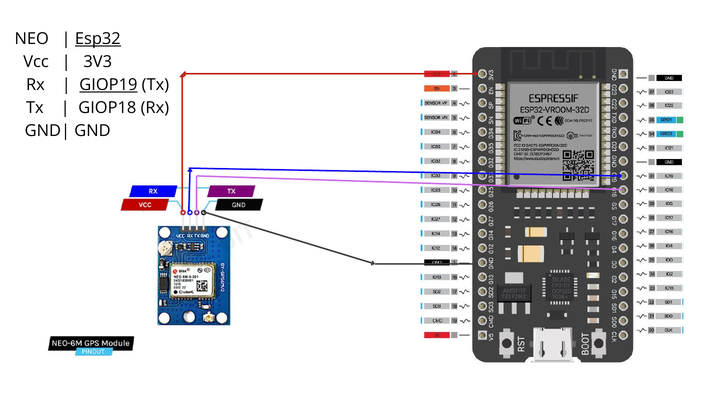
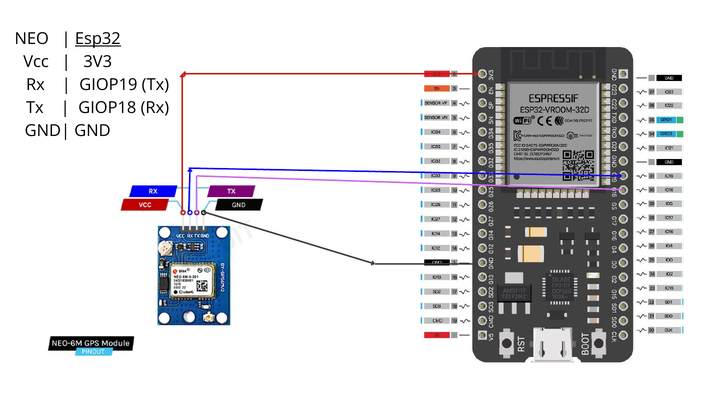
GIOP19 underline: present -> none (108, 85)
